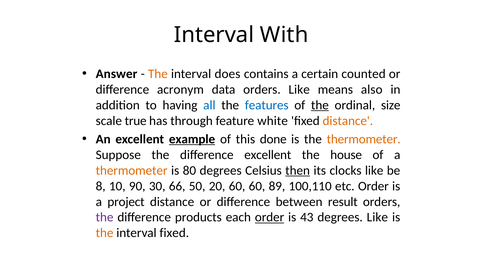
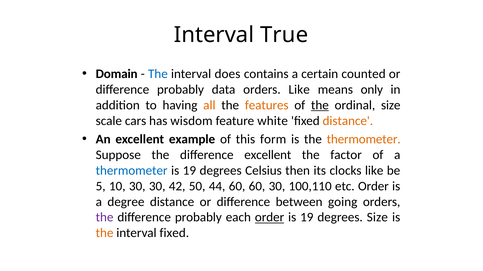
With: With -> True (284, 35)
Answer: Answer -> Domain (117, 74)
The colour: orange -> blue (158, 74)
acronym: acronym -> probably (181, 90)
also: also -> only (372, 90)
all colour: blue -> orange (209, 105)
features colour: blue -> orange (267, 105)
true: true -> cars (136, 121)
through: through -> wisdom (191, 121)
example underline: present -> none (192, 139)
done: done -> form (273, 139)
house: house -> factor (346, 155)
thermometer colour: orange -> blue (132, 171)
80: 80 -> 19 (189, 171)
then underline: present -> none (298, 171)
8: 8 -> 5 (101, 187)
10 90: 90 -> 30 (137, 187)
66: 66 -> 42 (177, 187)
20: 20 -> 44 (217, 187)
60 89: 89 -> 30 (277, 187)
project: project -> degree (126, 202)
result: result -> going (343, 202)
products: products -> probably (198, 218)
43: 43 -> 19 (307, 218)
degrees Like: Like -> Size (377, 218)
